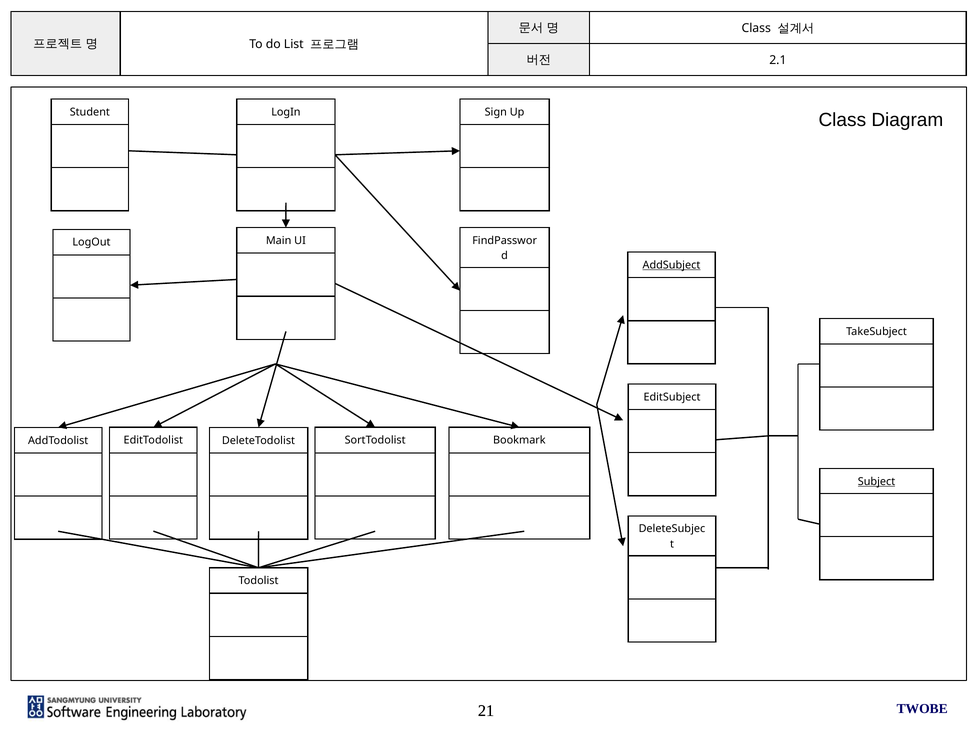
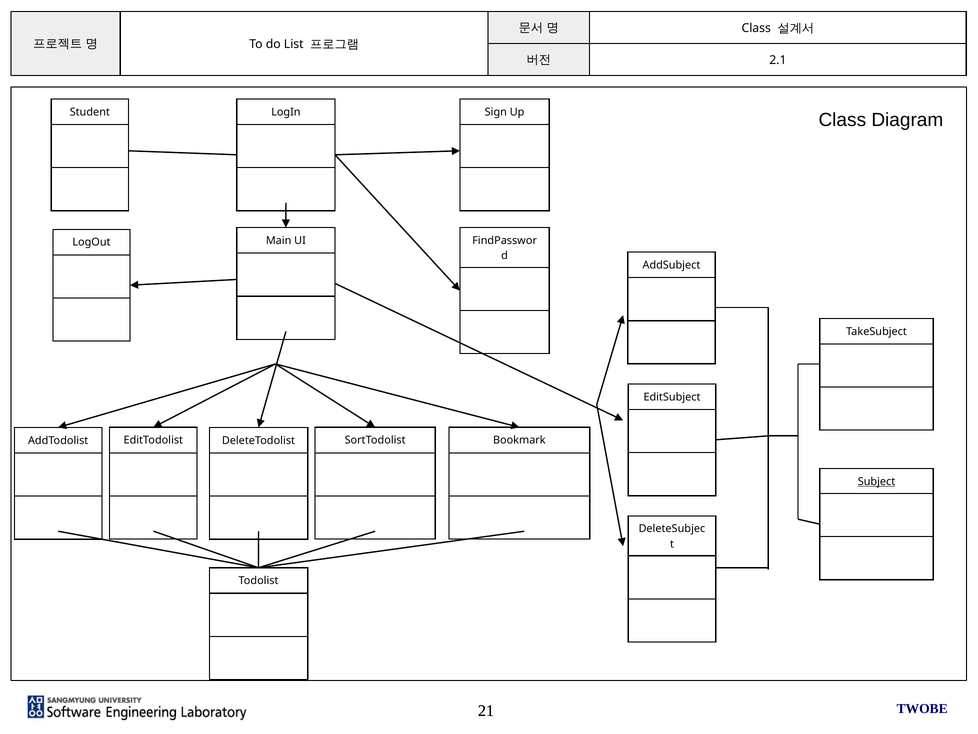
AddSubject underline: present -> none (671, 265)
